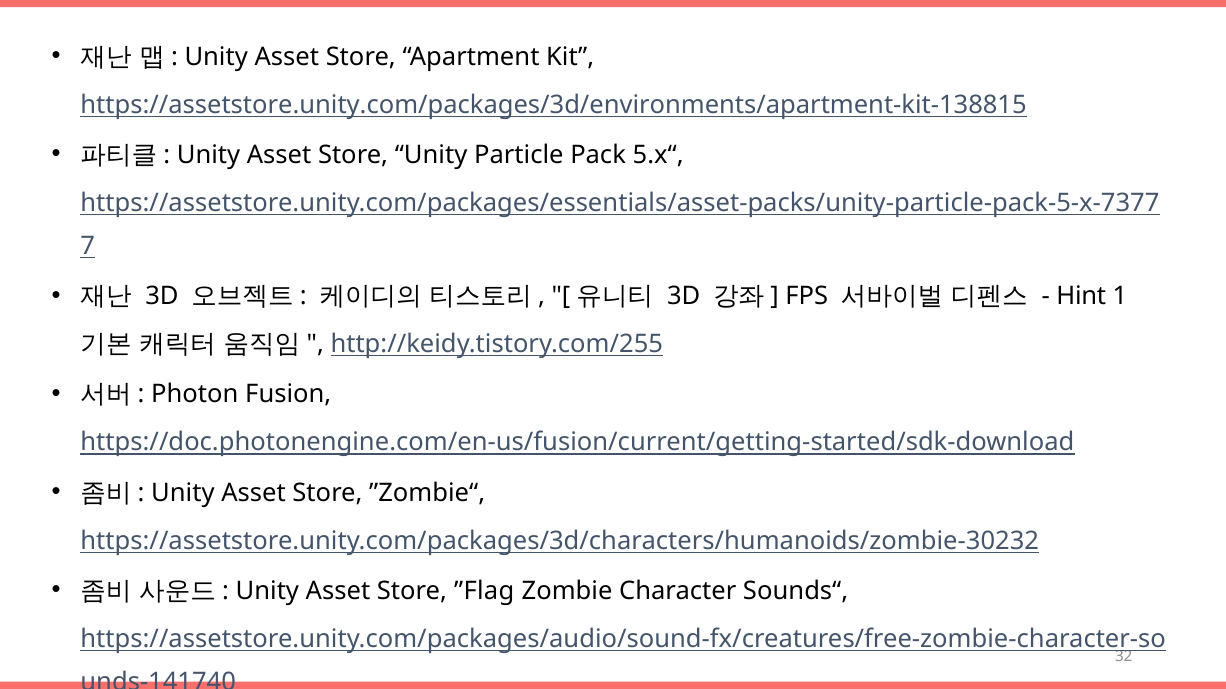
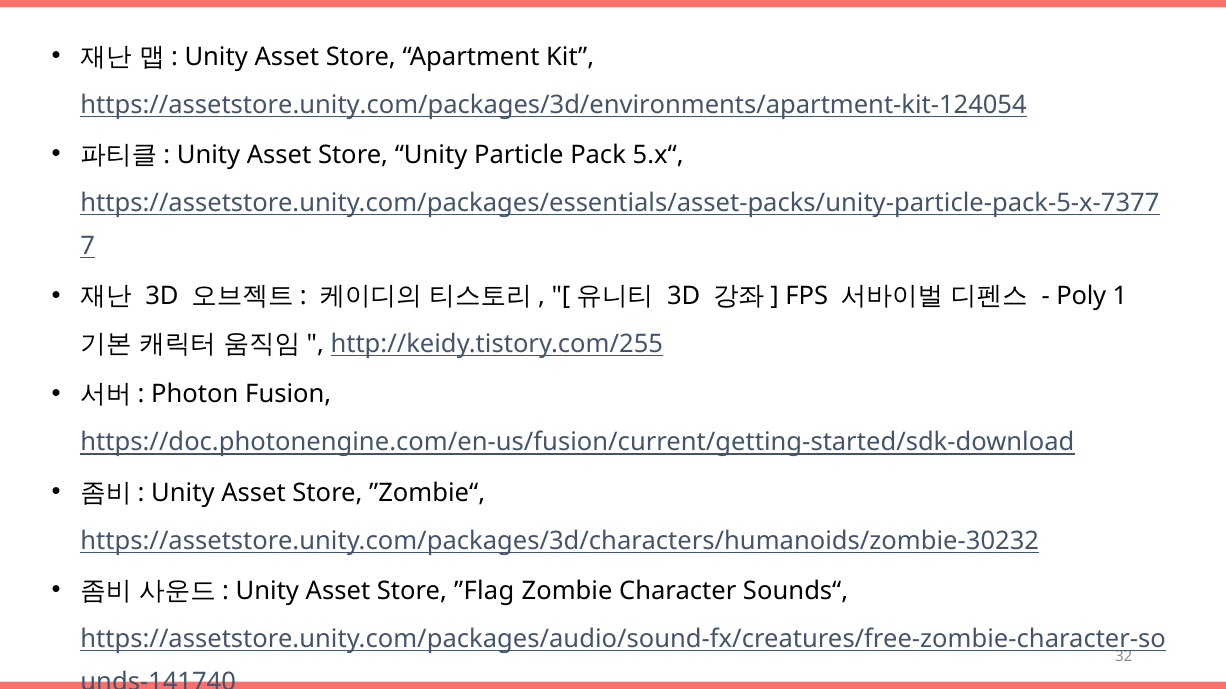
https://assetstore.unity.com/packages/3d/environments/apartment-kit-138815: https://assetstore.unity.com/packages/3d/environments/apartment-kit-138815 -> https://assetstore.unity.com/packages/3d/environments/apartment-kit-124054 (554, 105)
Hint: Hint -> Poly (1081, 296)
